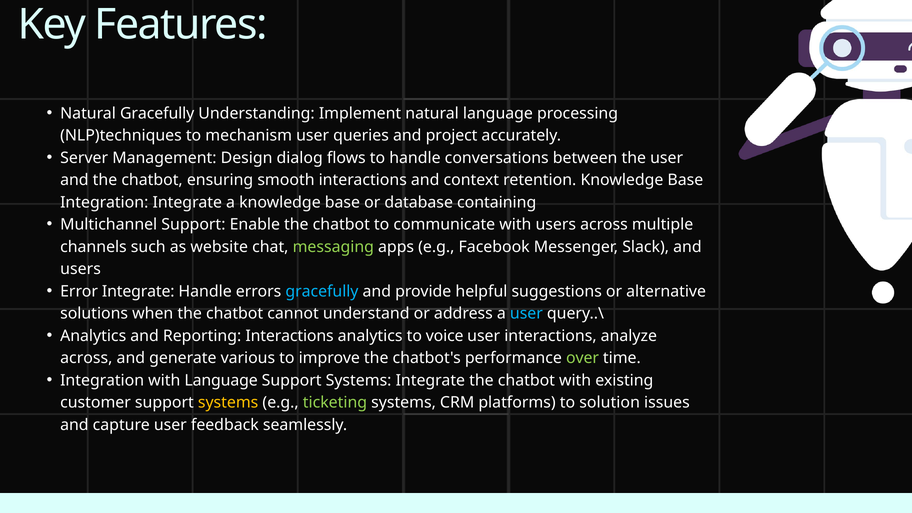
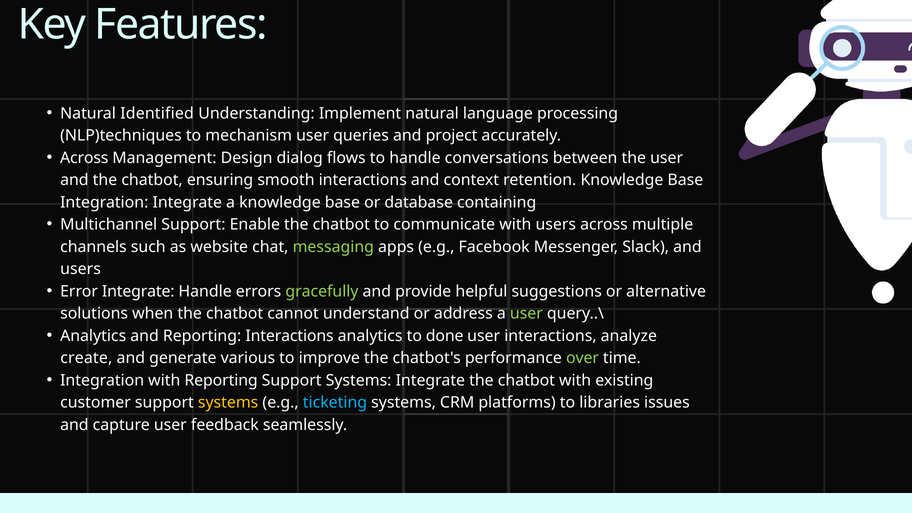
Natural Gracefully: Gracefully -> Identified (157, 113)
Server: Server -> Across (84, 158)
gracefully colour: light blue -> light green (322, 291)
user colour: light blue -> light green (526, 314)
voice: voice -> done (445, 336)
across: across -> create (86, 358)
with Language: Language -> Reporting (221, 380)
ticketing colour: light green -> light blue (335, 403)
solution: solution -> libraries (610, 403)
